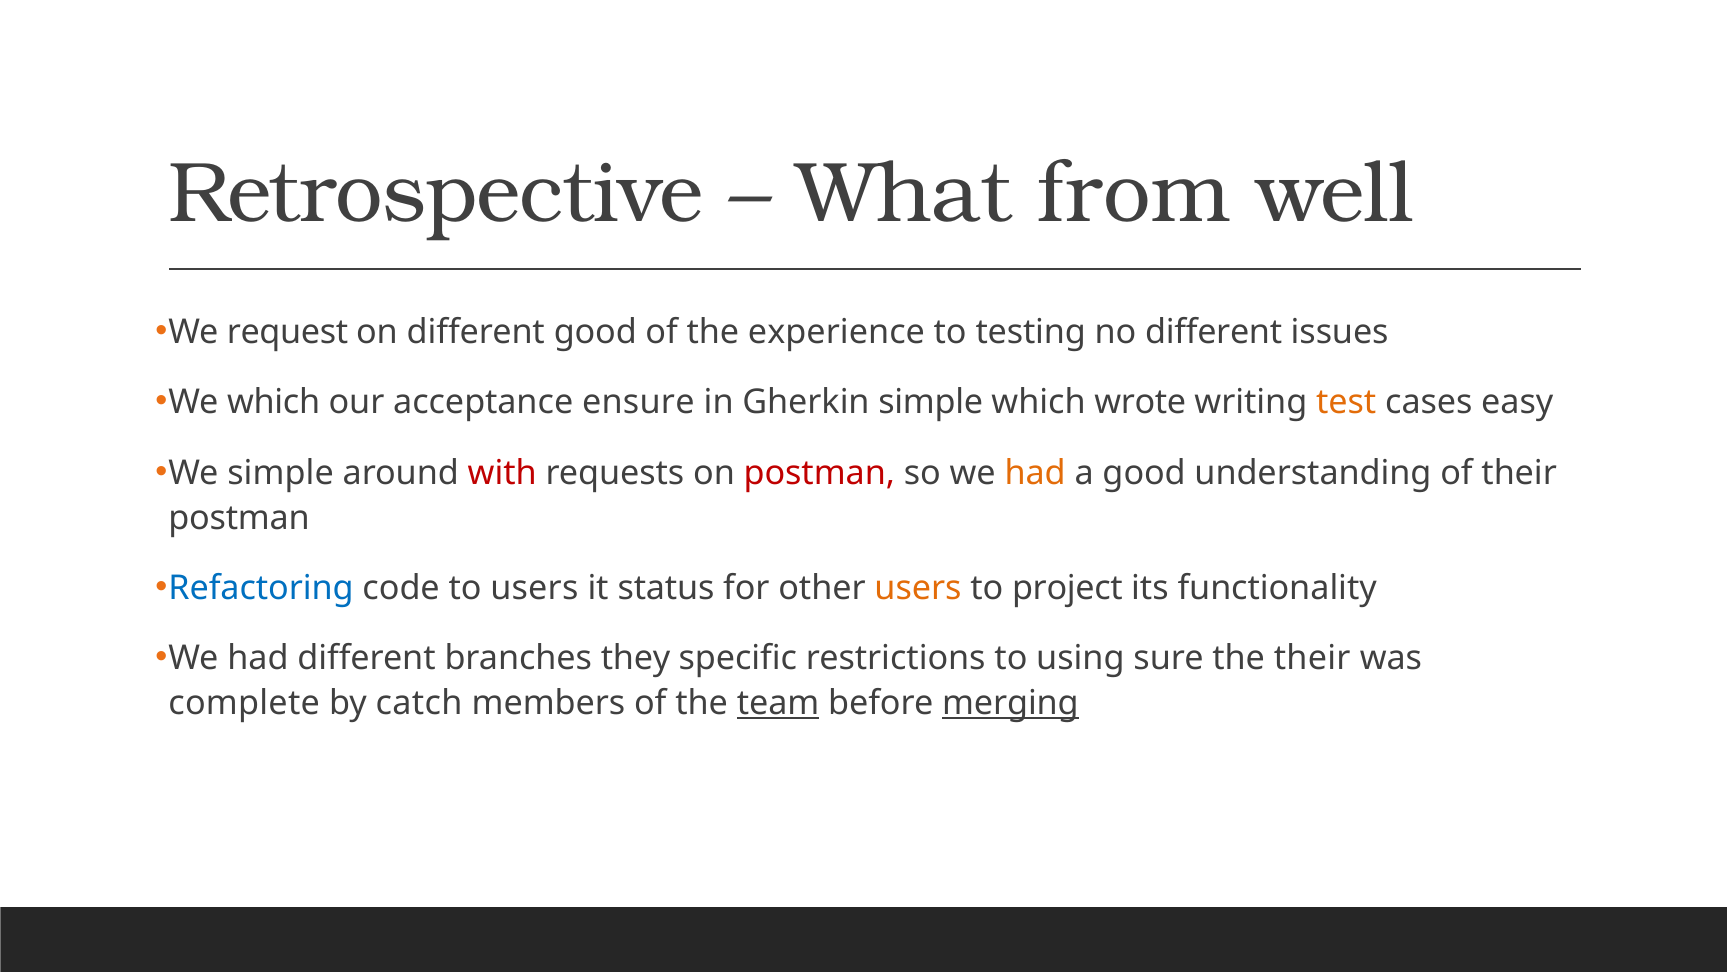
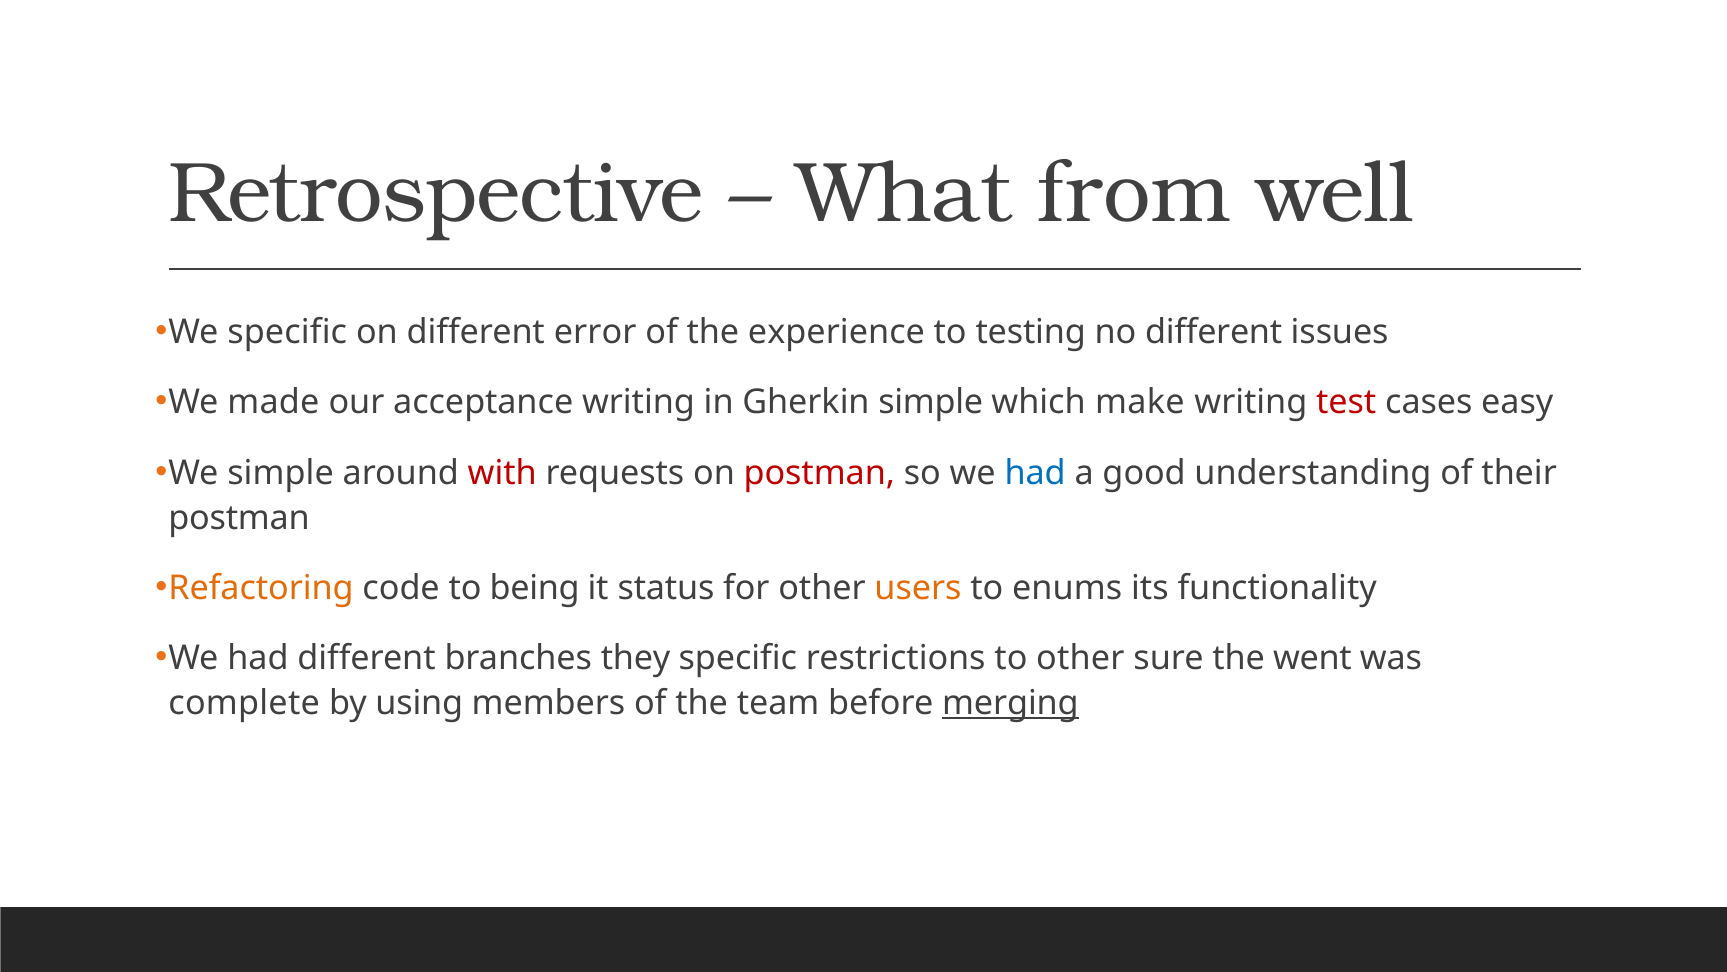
We request: request -> specific (287, 332)
different good: good -> error (595, 332)
We which: which -> made (273, 402)
acceptance ensure: ensure -> writing (638, 402)
wrote: wrote -> make (1140, 402)
test colour: orange -> red (1346, 402)
had colour: orange -> blue (1035, 473)
Refactoring colour: blue -> orange (261, 588)
to users: users -> being (535, 588)
project: project -> enums (1067, 588)
to using: using -> other (1080, 658)
the their: their -> went (1312, 658)
catch: catch -> using (419, 703)
team underline: present -> none (778, 703)
